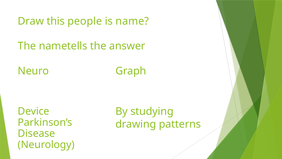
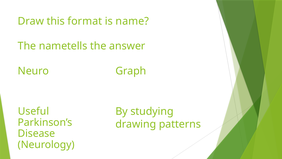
people: people -> format (85, 21)
Device: Device -> Useful (33, 111)
